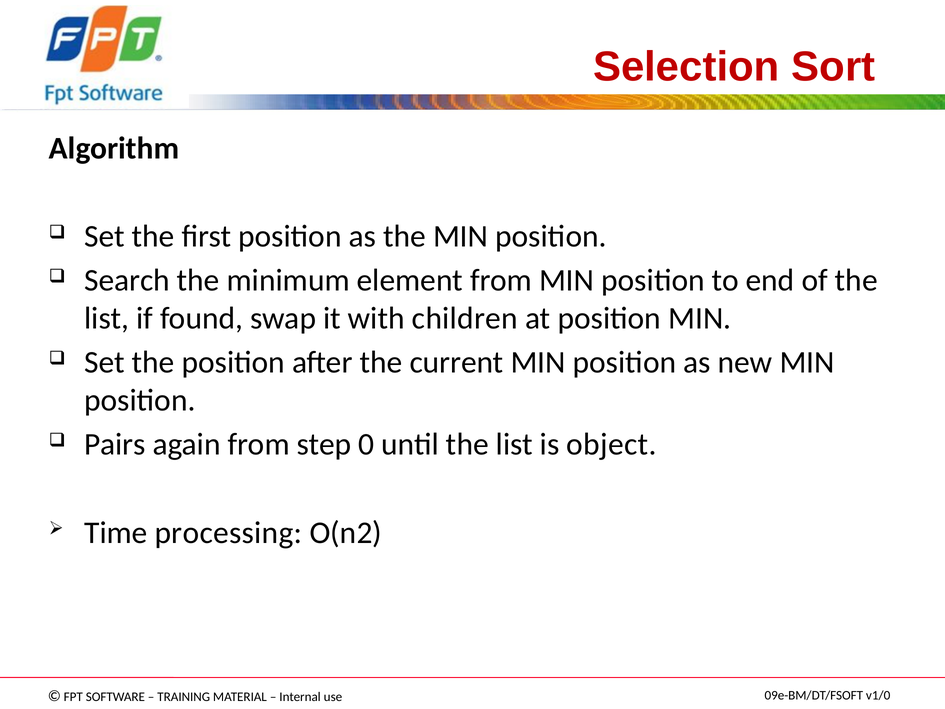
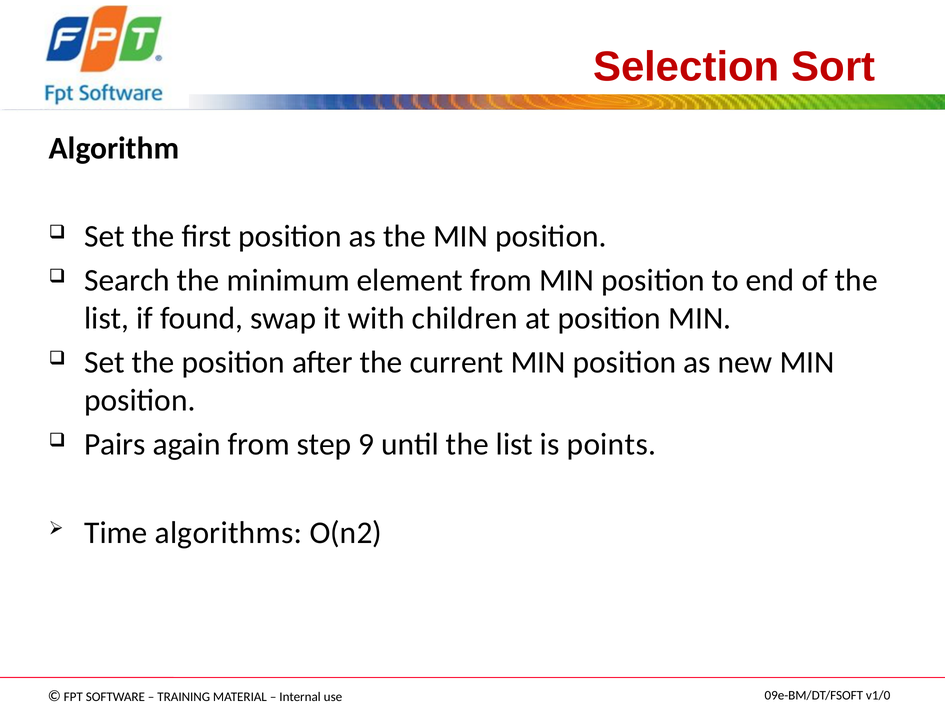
0: 0 -> 9 (366, 444)
object: object -> points (611, 444)
processing: processing -> algorithms (228, 532)
